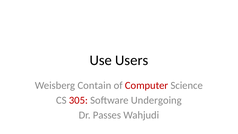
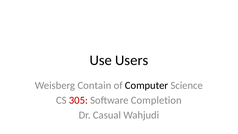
Computer colour: red -> black (147, 85)
Undergoing: Undergoing -> Completion (156, 100)
Passes: Passes -> Casual (107, 115)
